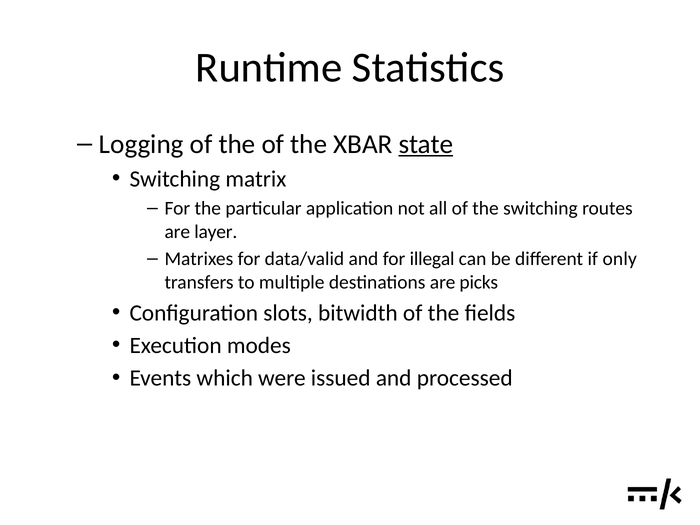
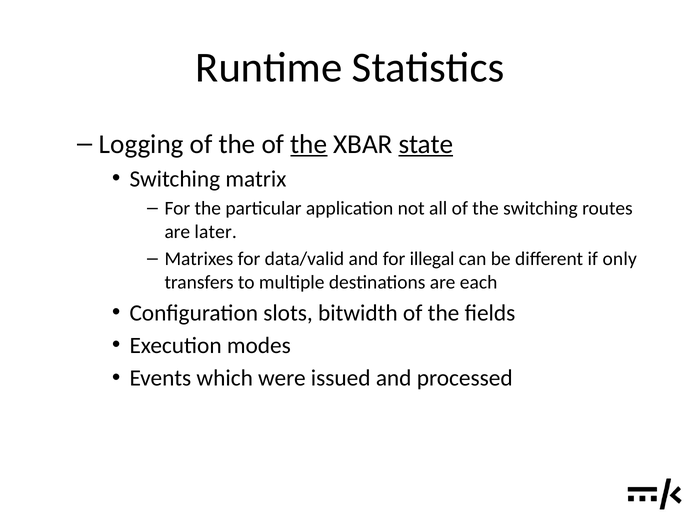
the underline: none -> present (309, 144)
layer: layer -> later (216, 232)
picks: picks -> each (479, 282)
